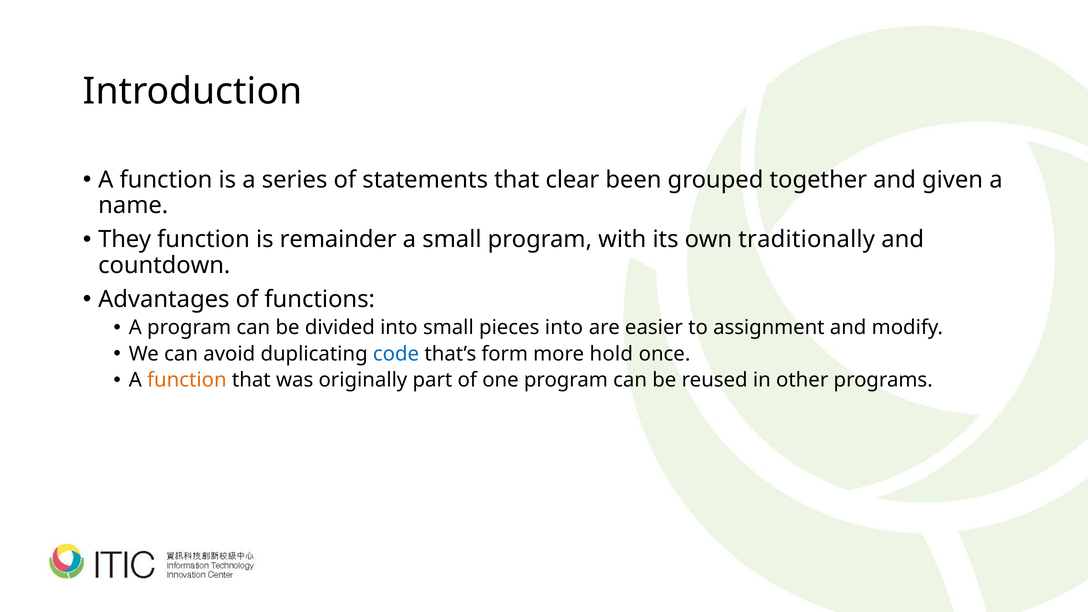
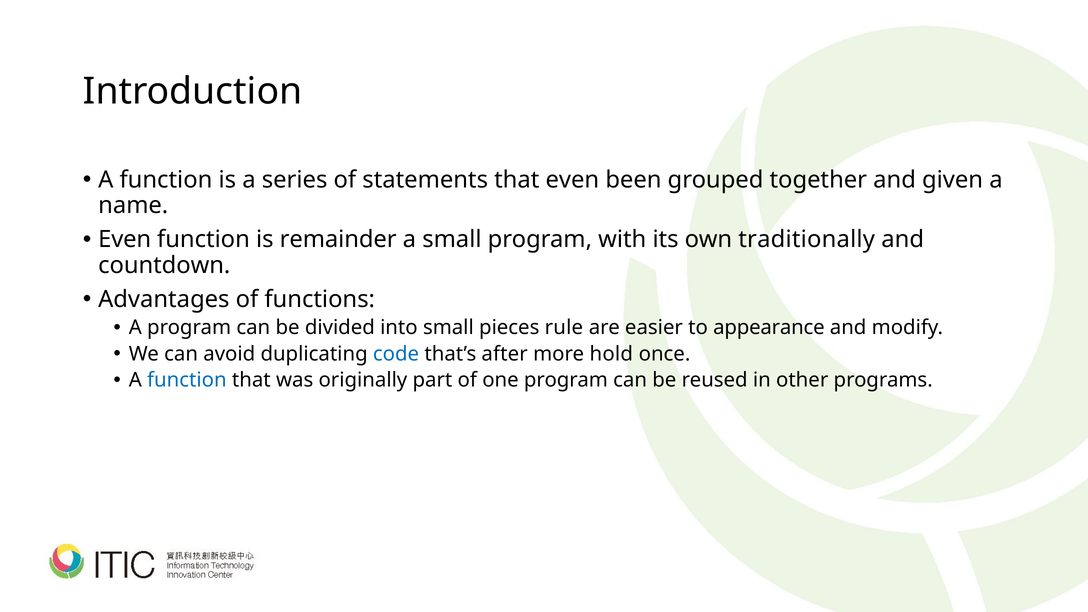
that clear: clear -> even (572, 180)
They: They -> Even (125, 240)
pieces into: into -> rule (564, 328)
assignment: assignment -> appearance (769, 328)
form: form -> after (505, 354)
function colour: orange -> blue (187, 380)
